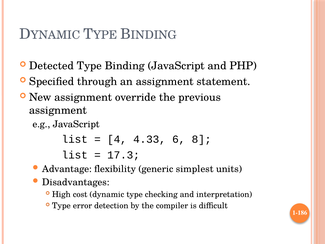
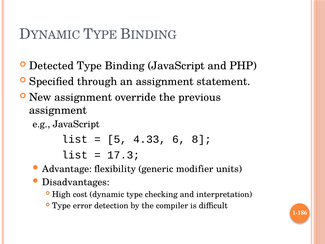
4: 4 -> 5 (117, 139)
simplest: simplest -> modifier (195, 169)
